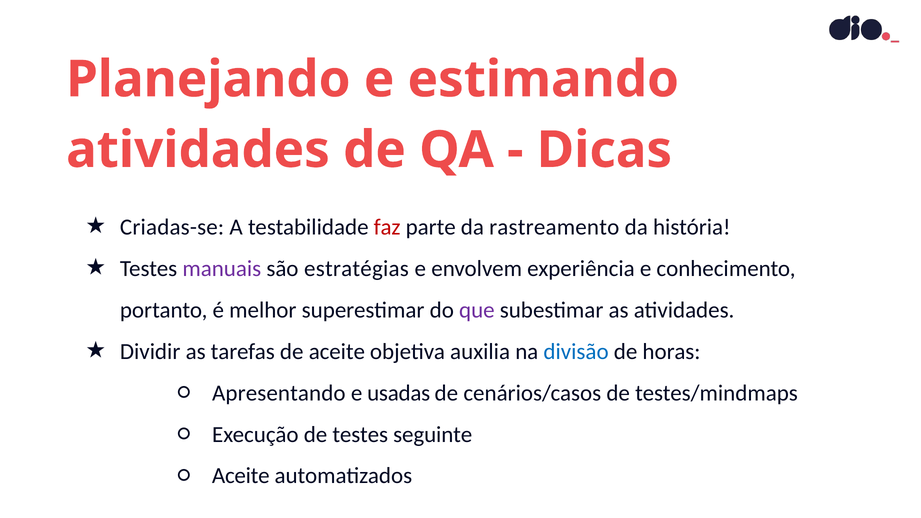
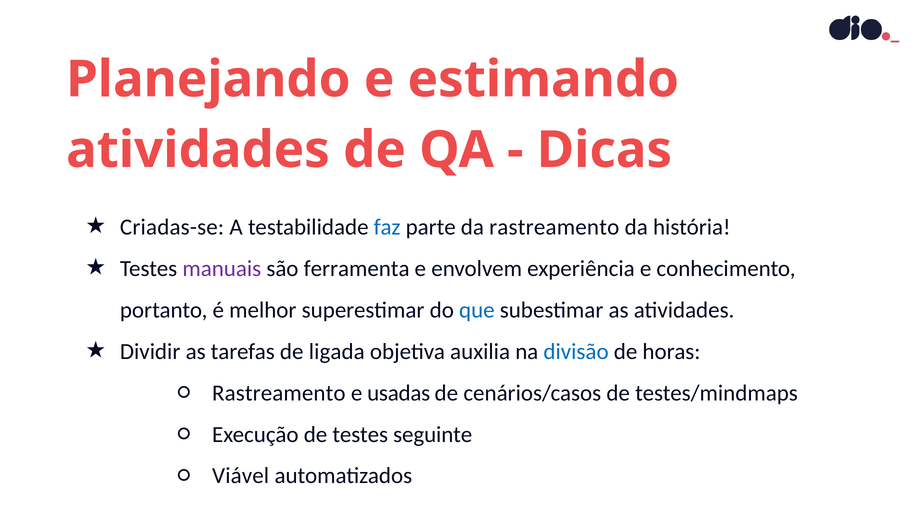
faz colour: red -> blue (387, 227)
estratégias: estratégias -> ferramenta (357, 269)
que colour: purple -> blue (477, 310)
de aceite: aceite -> ligada (337, 352)
Apresentando: Apresentando -> Rastreamento (279, 393)
Aceite: Aceite -> Viável (241, 476)
